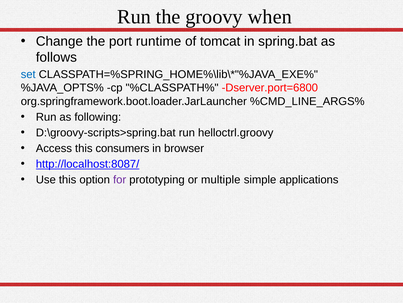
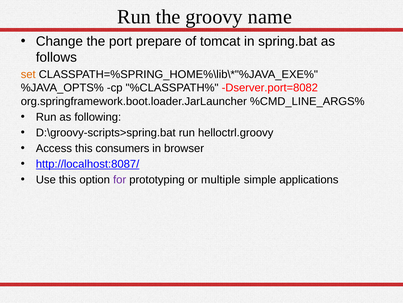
when: when -> name (270, 17)
runtime: runtime -> prepare (159, 41)
set colour: blue -> orange (28, 74)
Dserver.port=6800: Dserver.port=6800 -> Dserver.port=8082 (270, 88)
